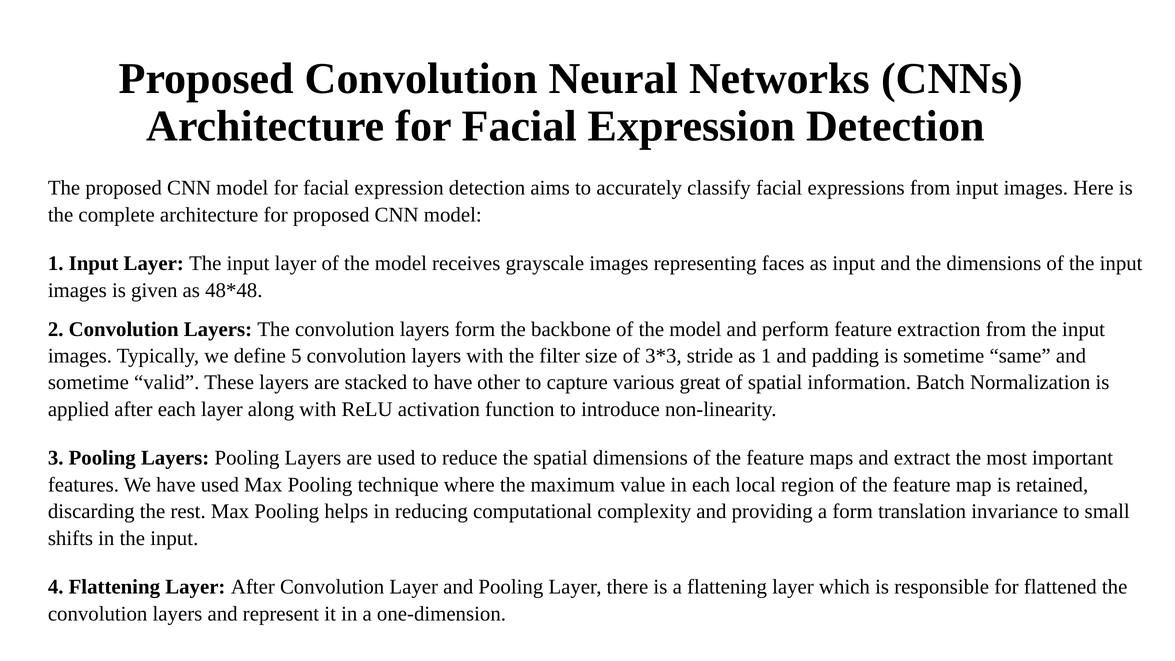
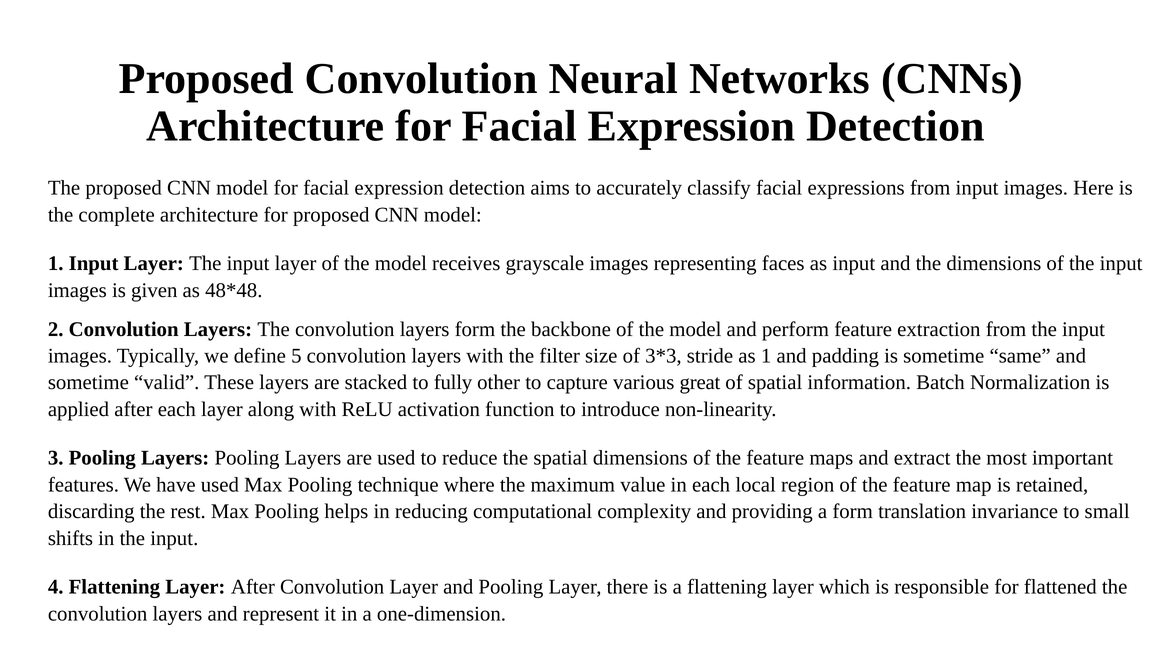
to have: have -> fully (453, 383)
